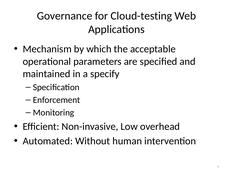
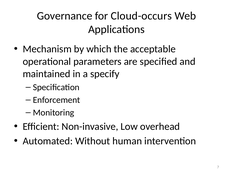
Cloud-testing: Cloud-testing -> Cloud-occurs (141, 16)
